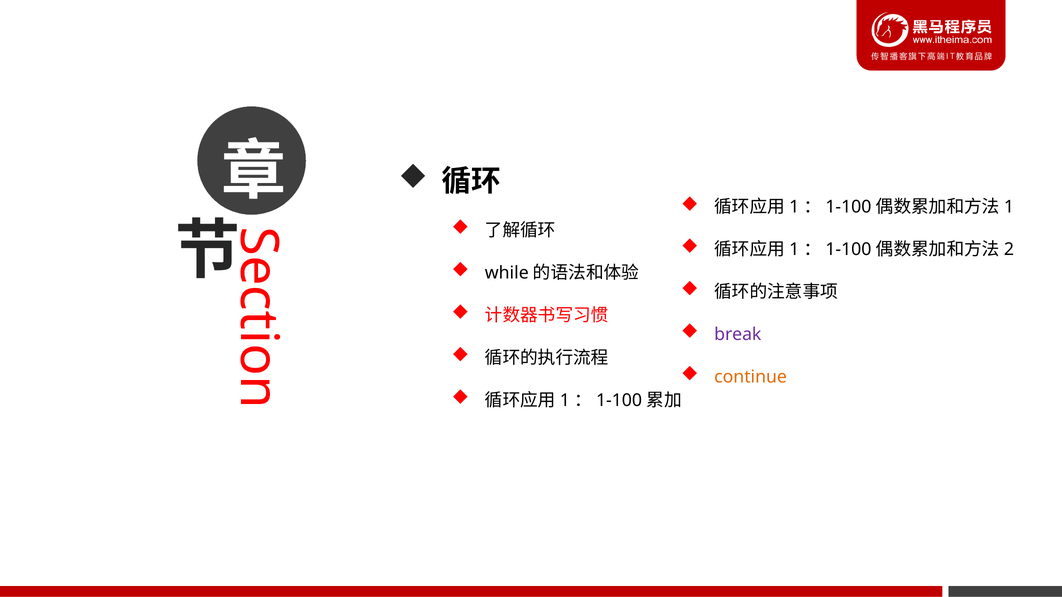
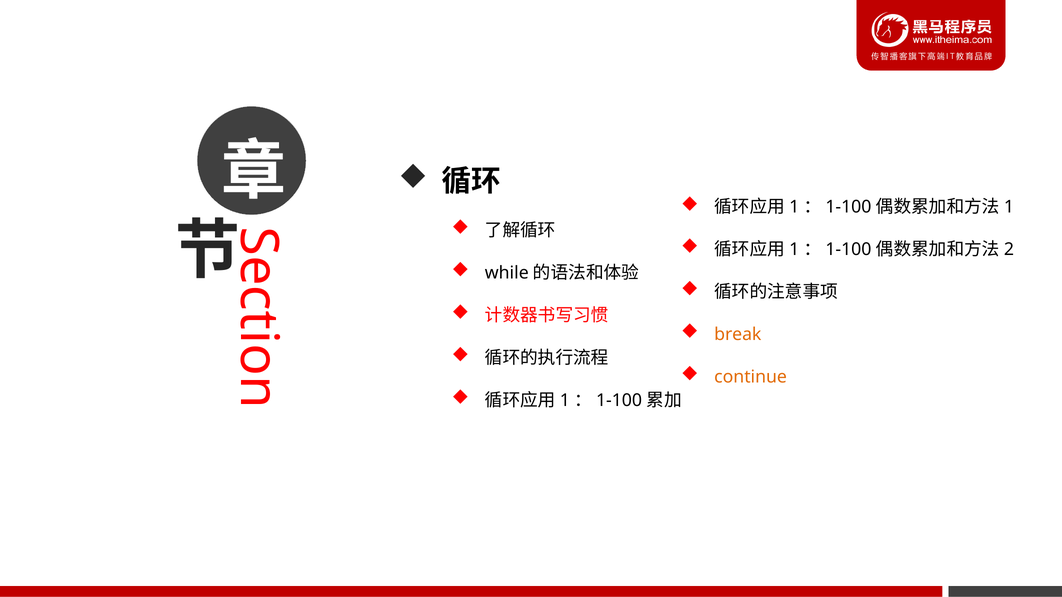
break colour: purple -> orange (738, 335)
